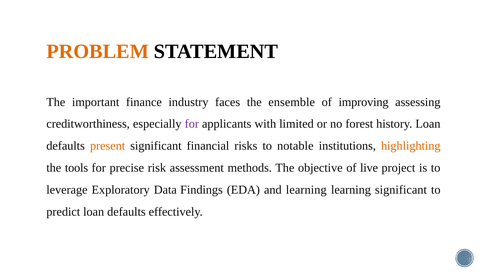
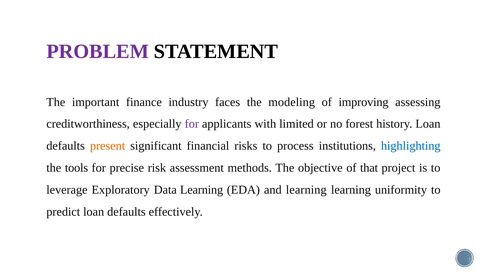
PROBLEM colour: orange -> purple (98, 51)
ensemble: ensemble -> modeling (292, 102)
notable: notable -> process (295, 146)
highlighting colour: orange -> blue (411, 146)
live: live -> that (369, 168)
Data Findings: Findings -> Learning (202, 190)
learning significant: significant -> uniformity (401, 190)
